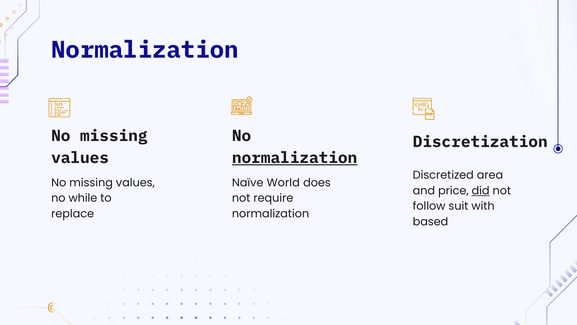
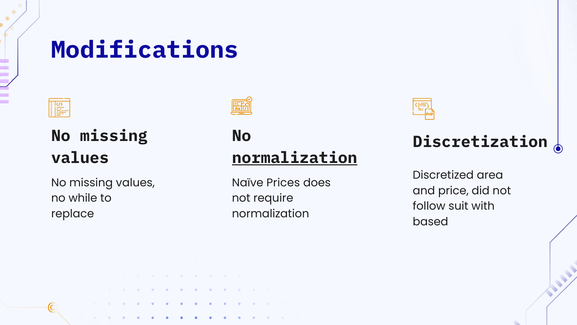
Normalization: Normalization -> Modifications (145, 50)
World: World -> Prices (283, 183)
did underline: present -> none (481, 191)
